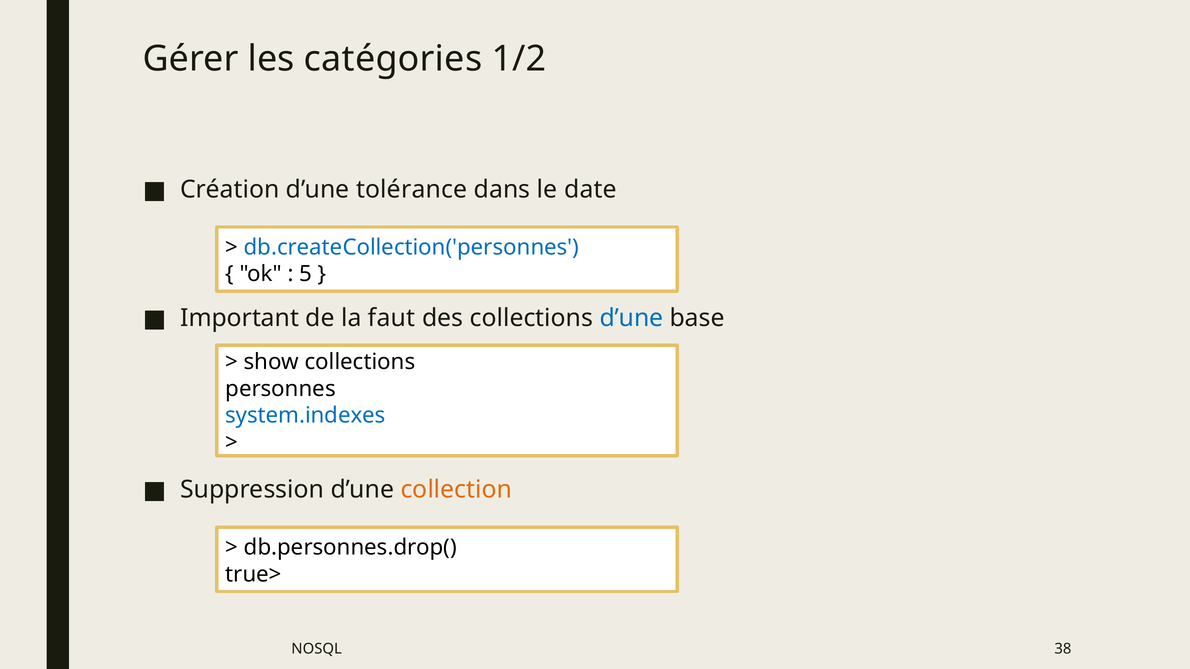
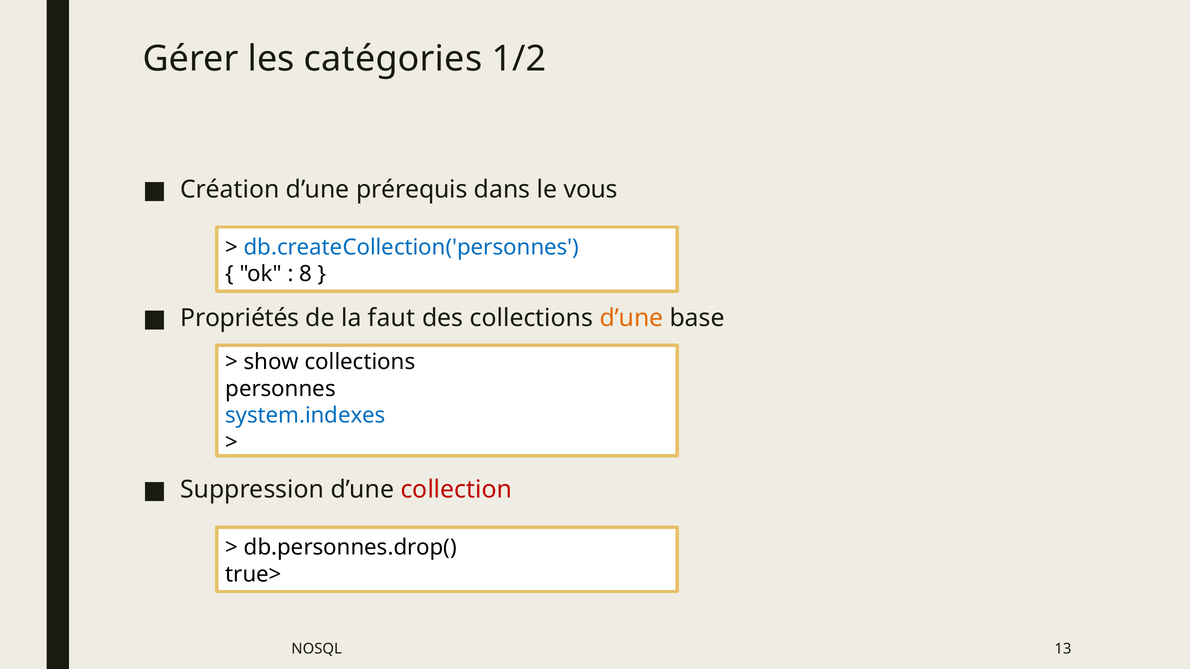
tolérance: tolérance -> prérequis (412, 190)
date: date -> vous (591, 190)
5: 5 -> 8 (306, 274)
Important: Important -> Propriétés (240, 318)
d’une colour: blue -> orange (631, 318)
collection colour: orange -> red (456, 490)
38: 38 -> 13 (1063, 649)
